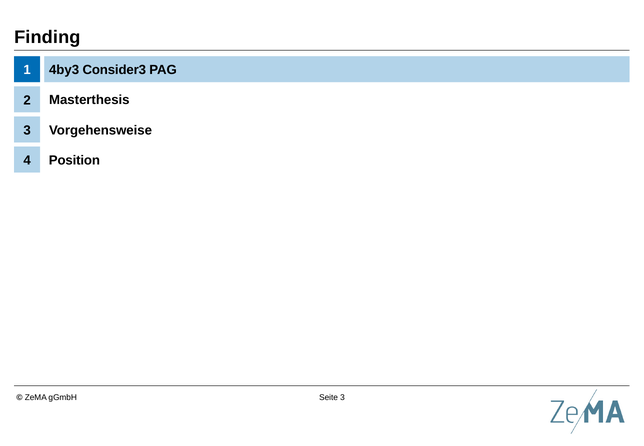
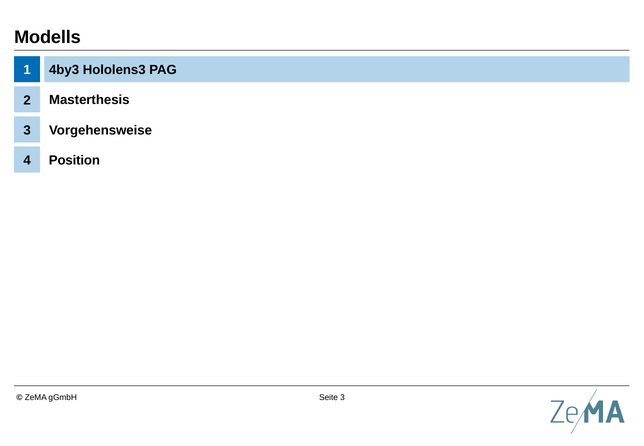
Finding: Finding -> Modells (47, 37)
Consider3: Consider3 -> Hololens3 (114, 70)
